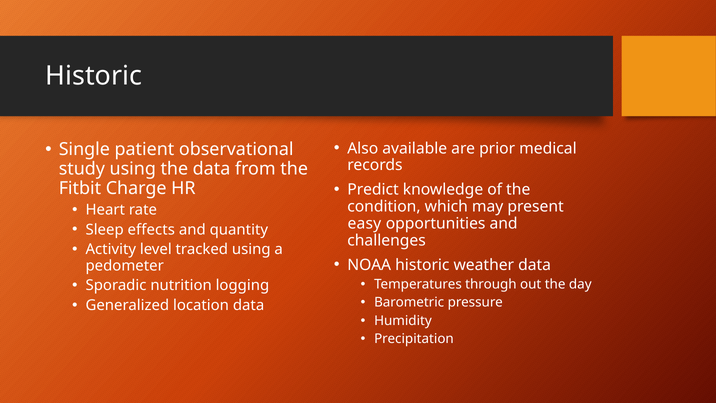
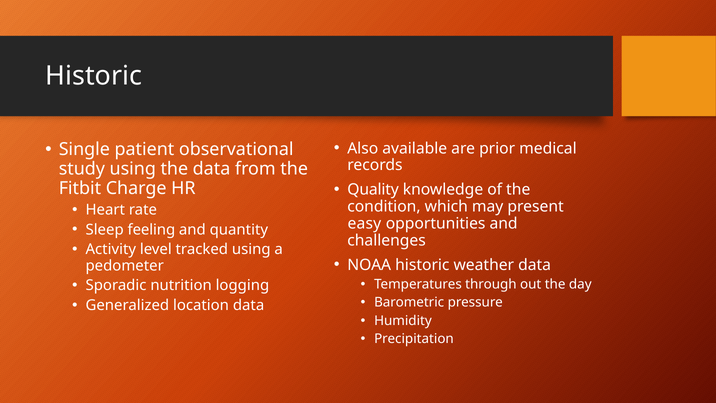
Predict: Predict -> Quality (373, 190)
effects: effects -> feeling (151, 229)
